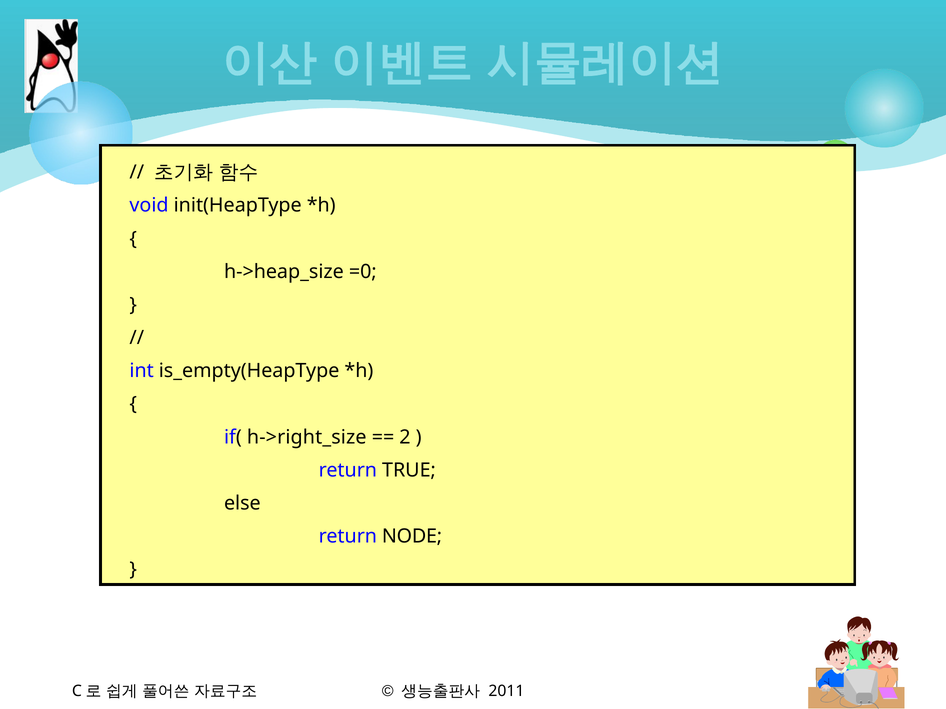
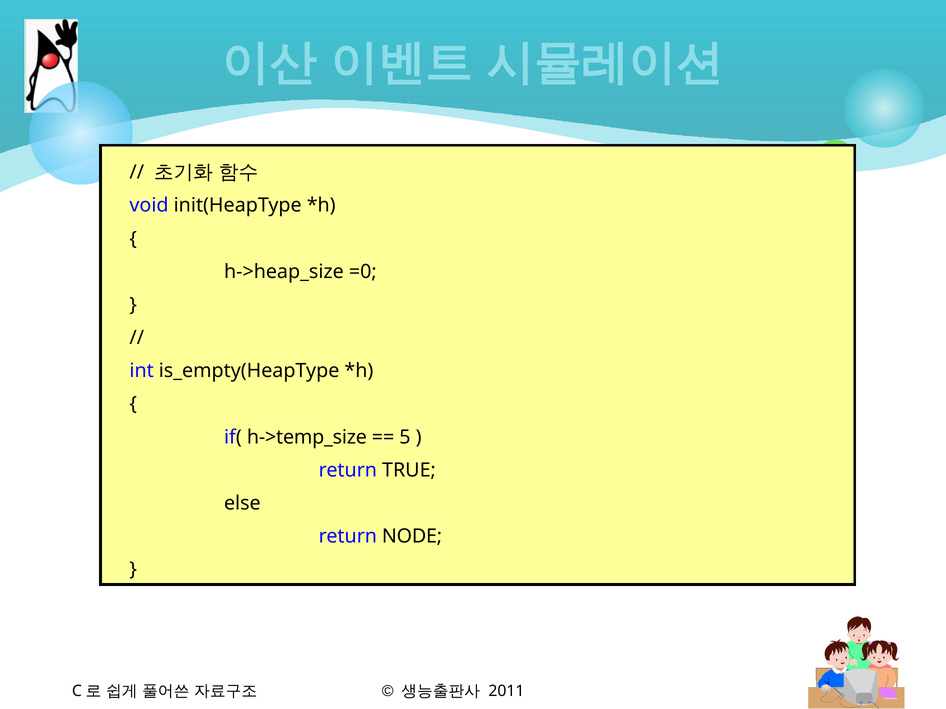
h->right_size: h->right_size -> h->temp_size (307, 437)
2: 2 -> 5 (405, 437)
